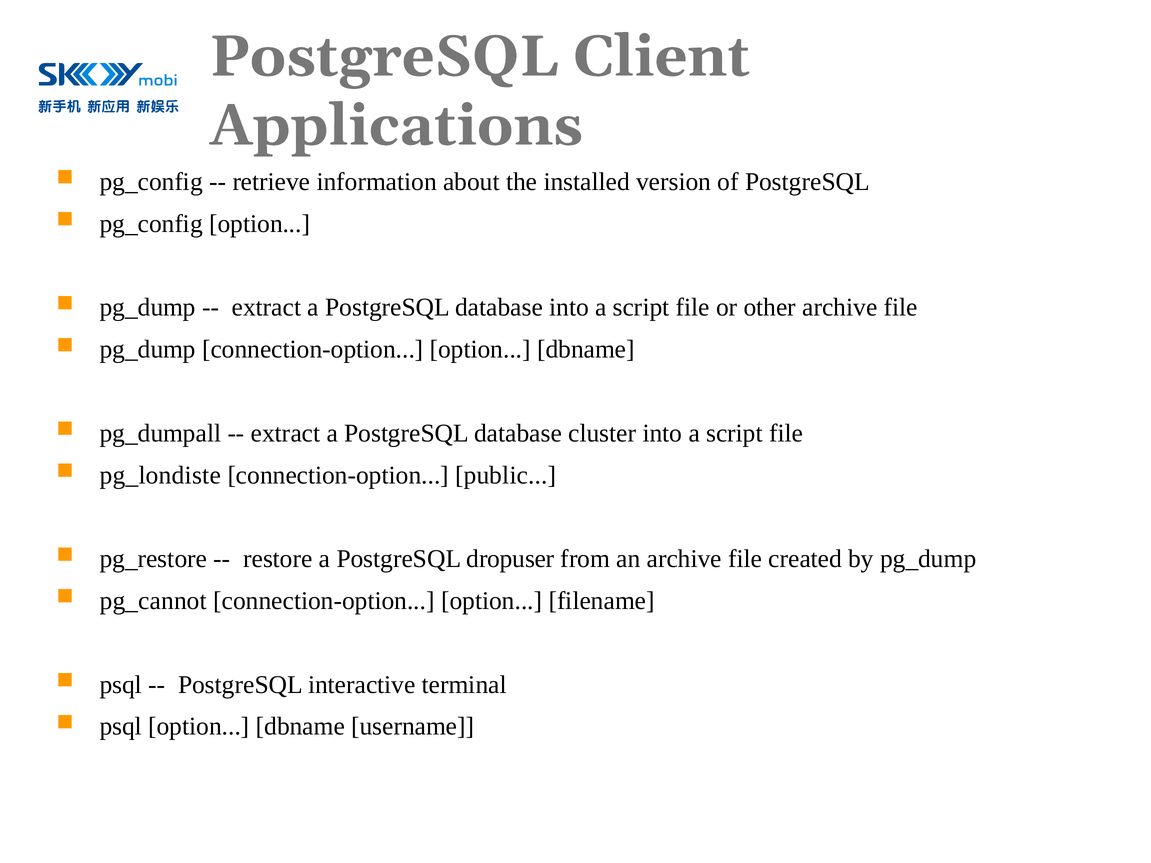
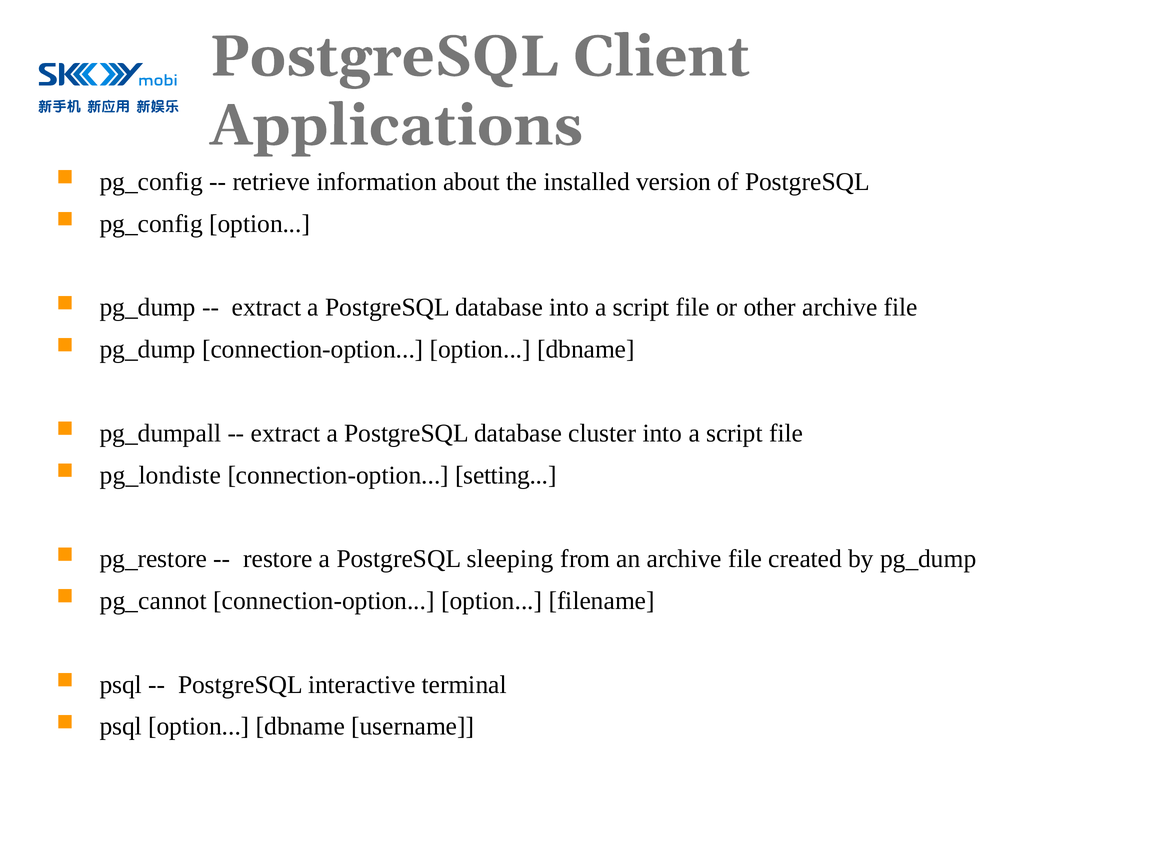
public: public -> setting (506, 475)
dropuser: dropuser -> sleeping (510, 559)
